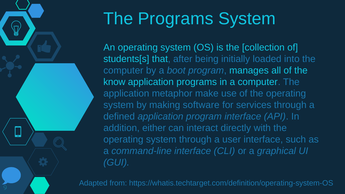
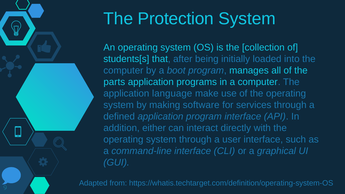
The Programs: Programs -> Protection (176, 19)
know: know -> parts (114, 82)
metaphor: metaphor -> language (172, 93)
